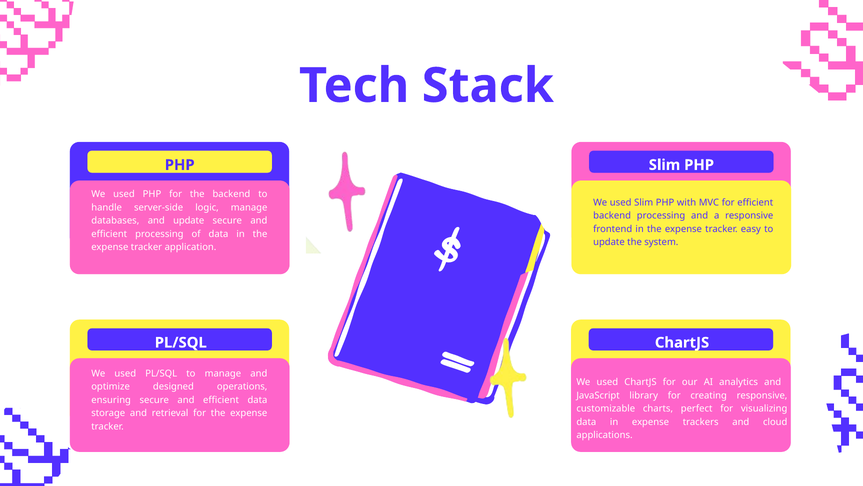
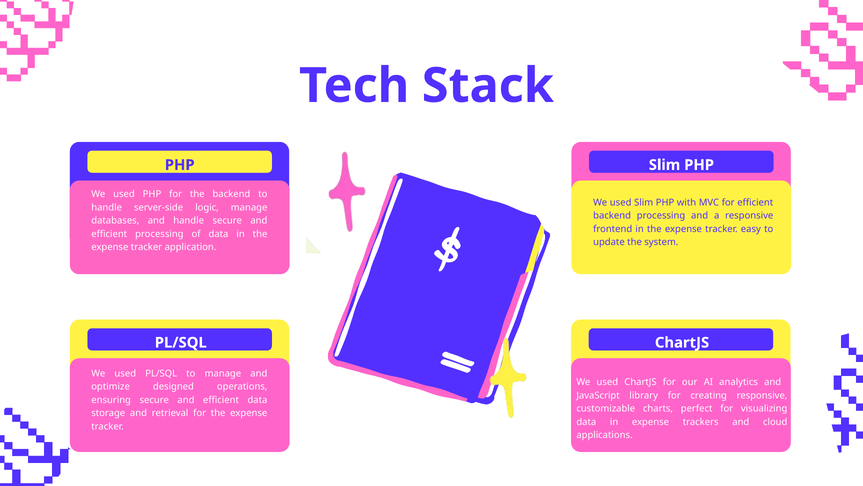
and update: update -> handle (189, 220)
